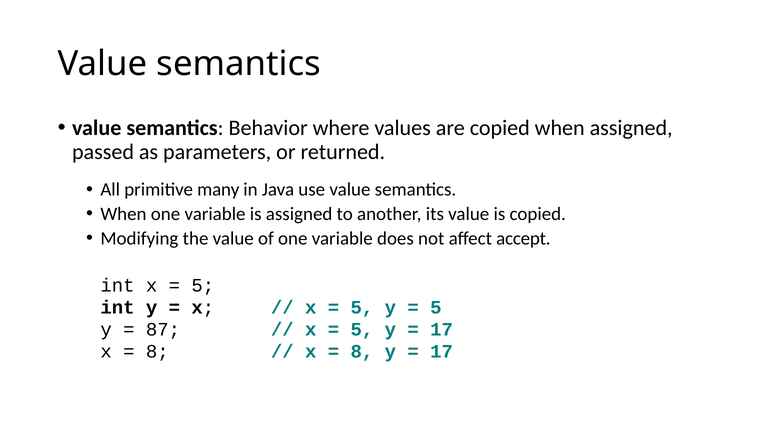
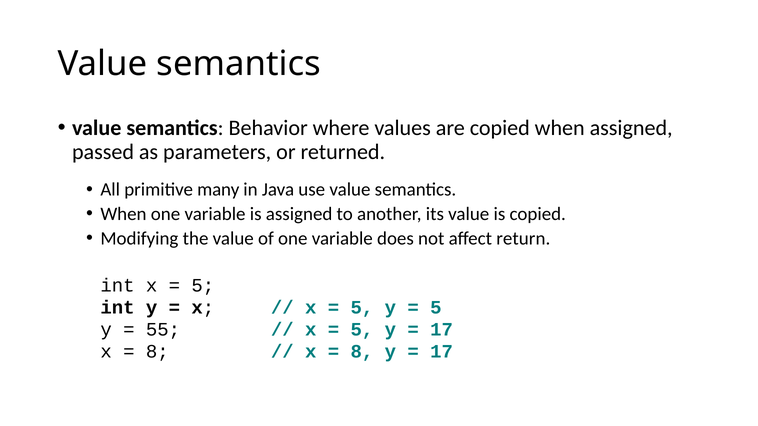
accept: accept -> return (523, 239)
87: 87 -> 55 (163, 330)
